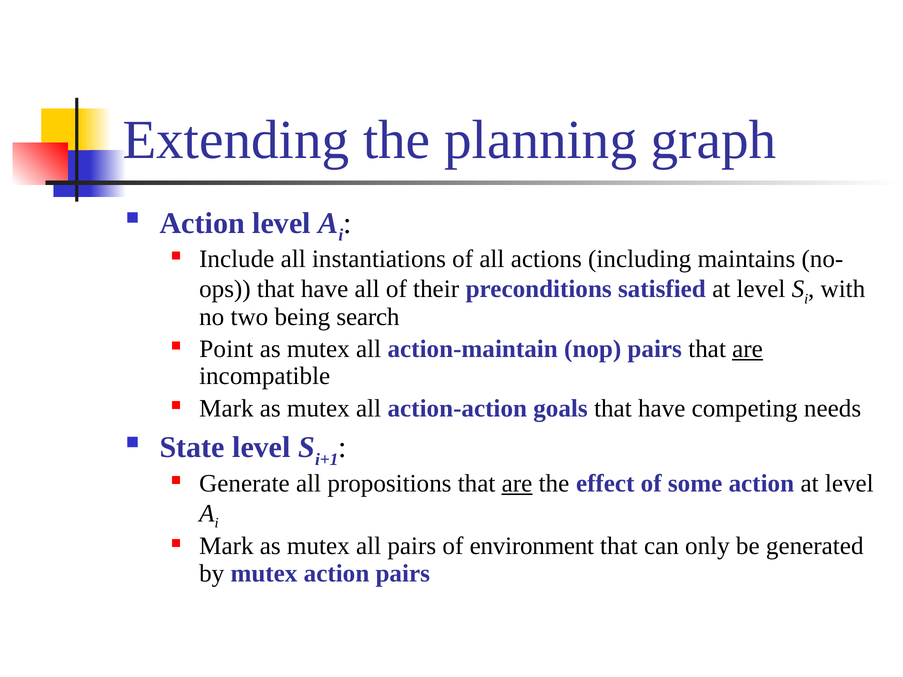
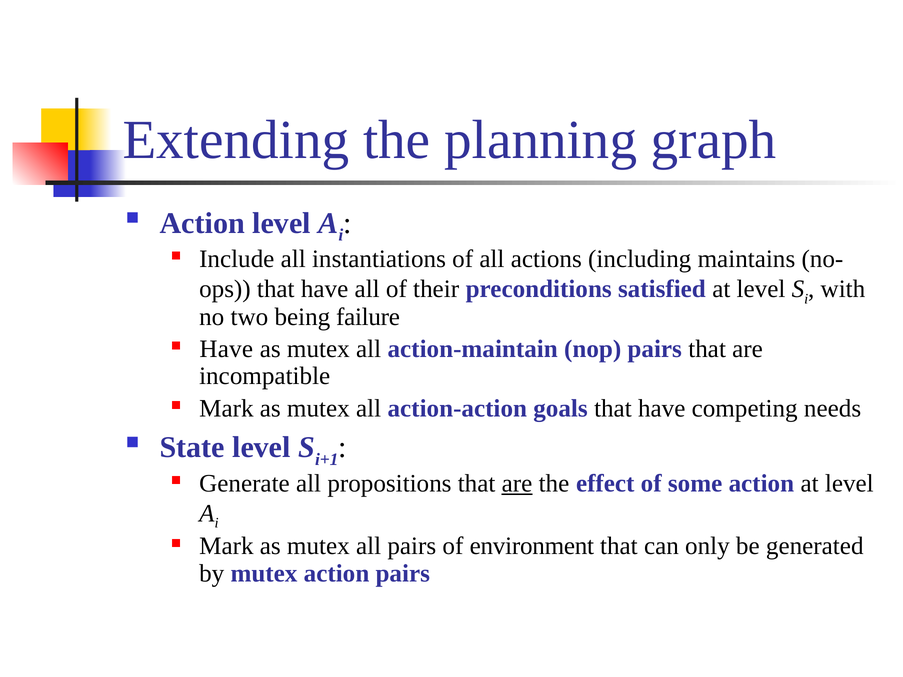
search: search -> failure (368, 317)
Point: Point -> Have (226, 349)
are underline: present -> none (748, 349)
